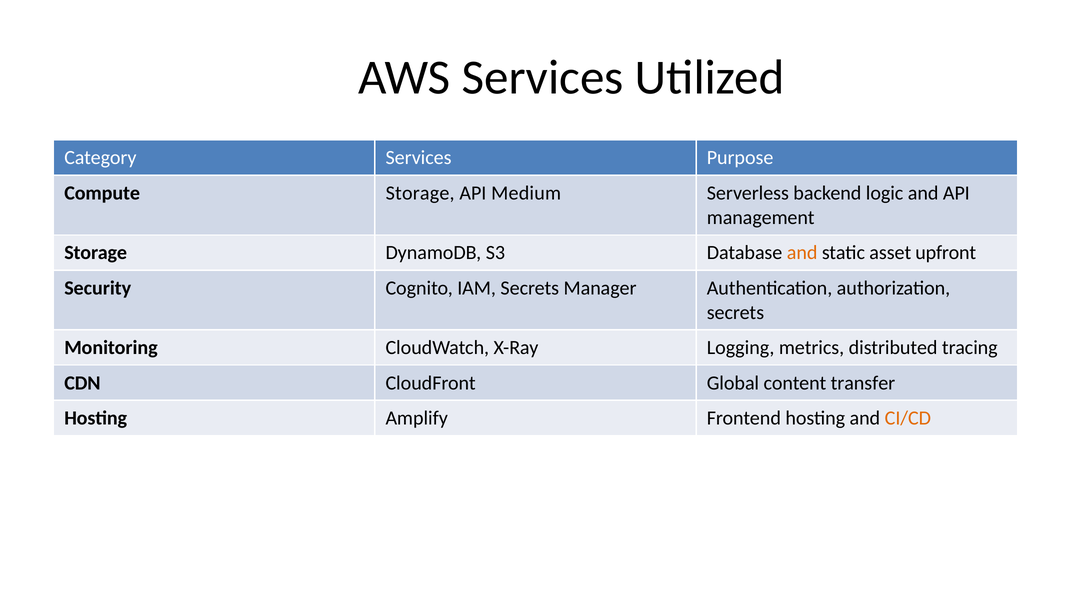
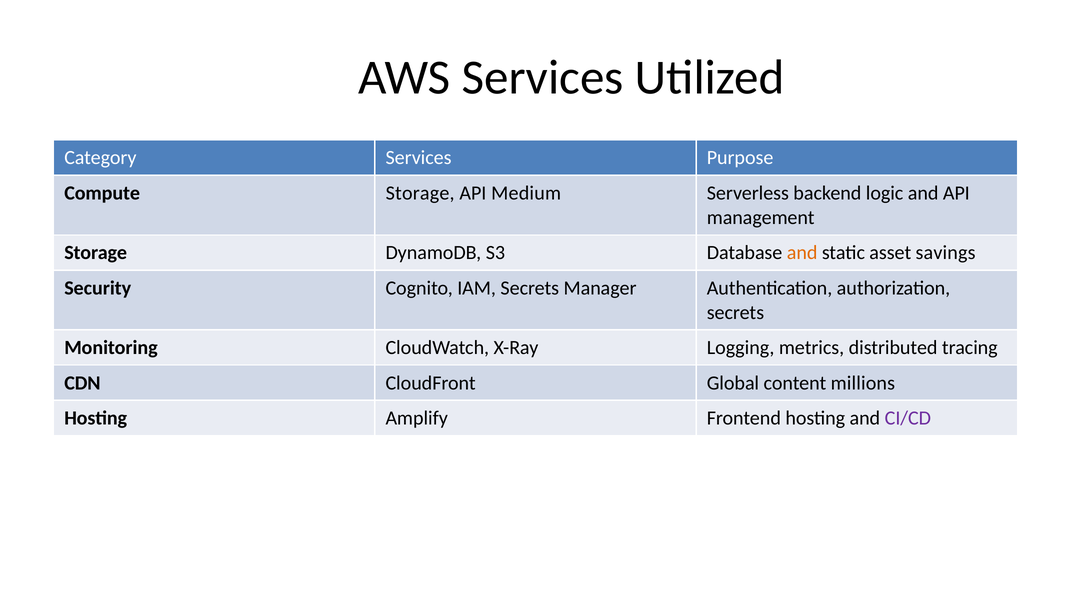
upfront: upfront -> savings (946, 253)
transfer: transfer -> millions (863, 383)
CI/CD colour: orange -> purple (908, 418)
